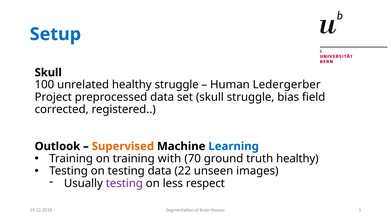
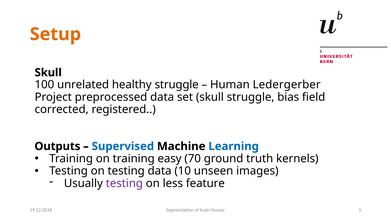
Setup colour: blue -> orange (55, 34)
Outlook: Outlook -> Outputs (57, 146)
Supervised colour: orange -> blue (123, 146)
with: with -> easy (170, 159)
truth healthy: healthy -> kernels (297, 159)
22: 22 -> 10 (183, 171)
respect: respect -> feature (205, 183)
